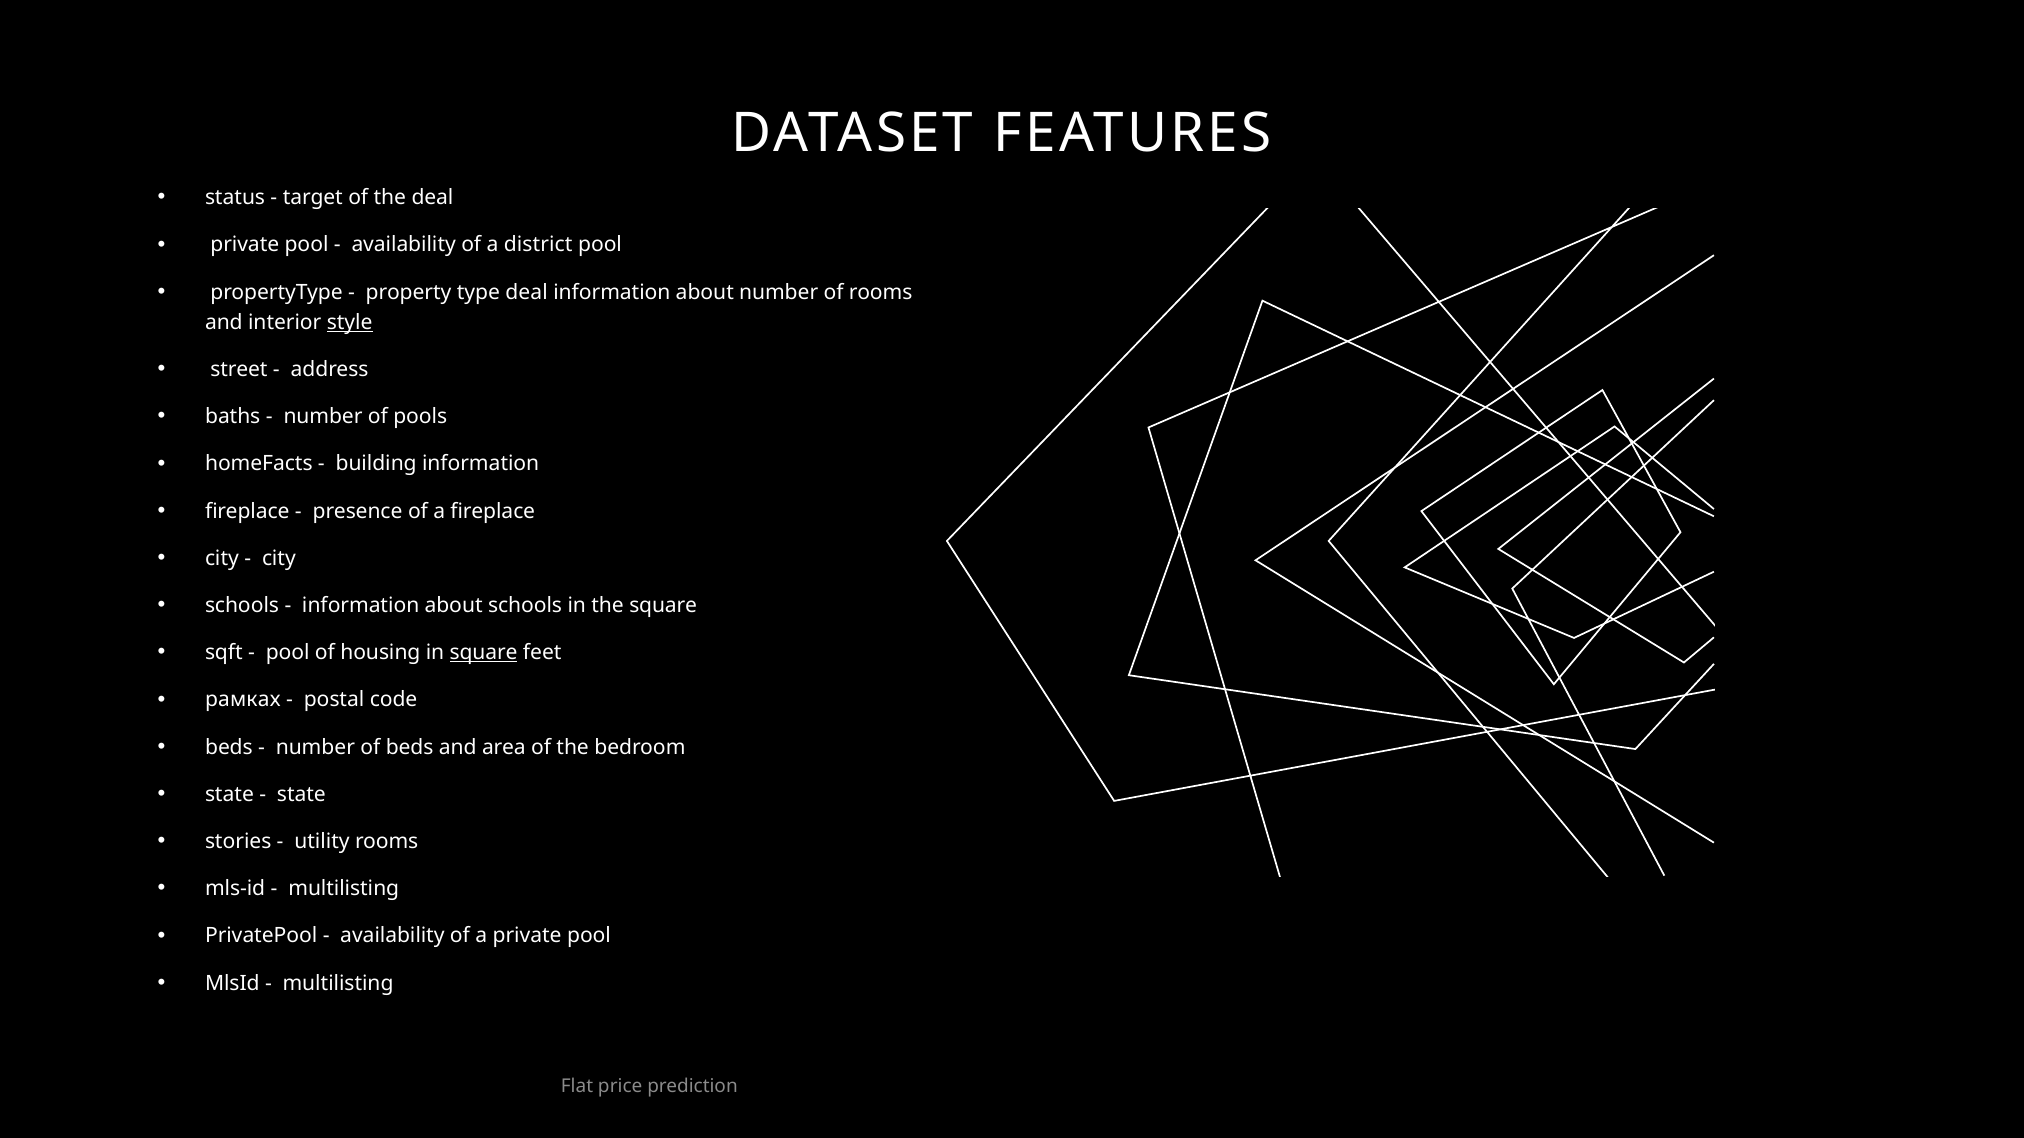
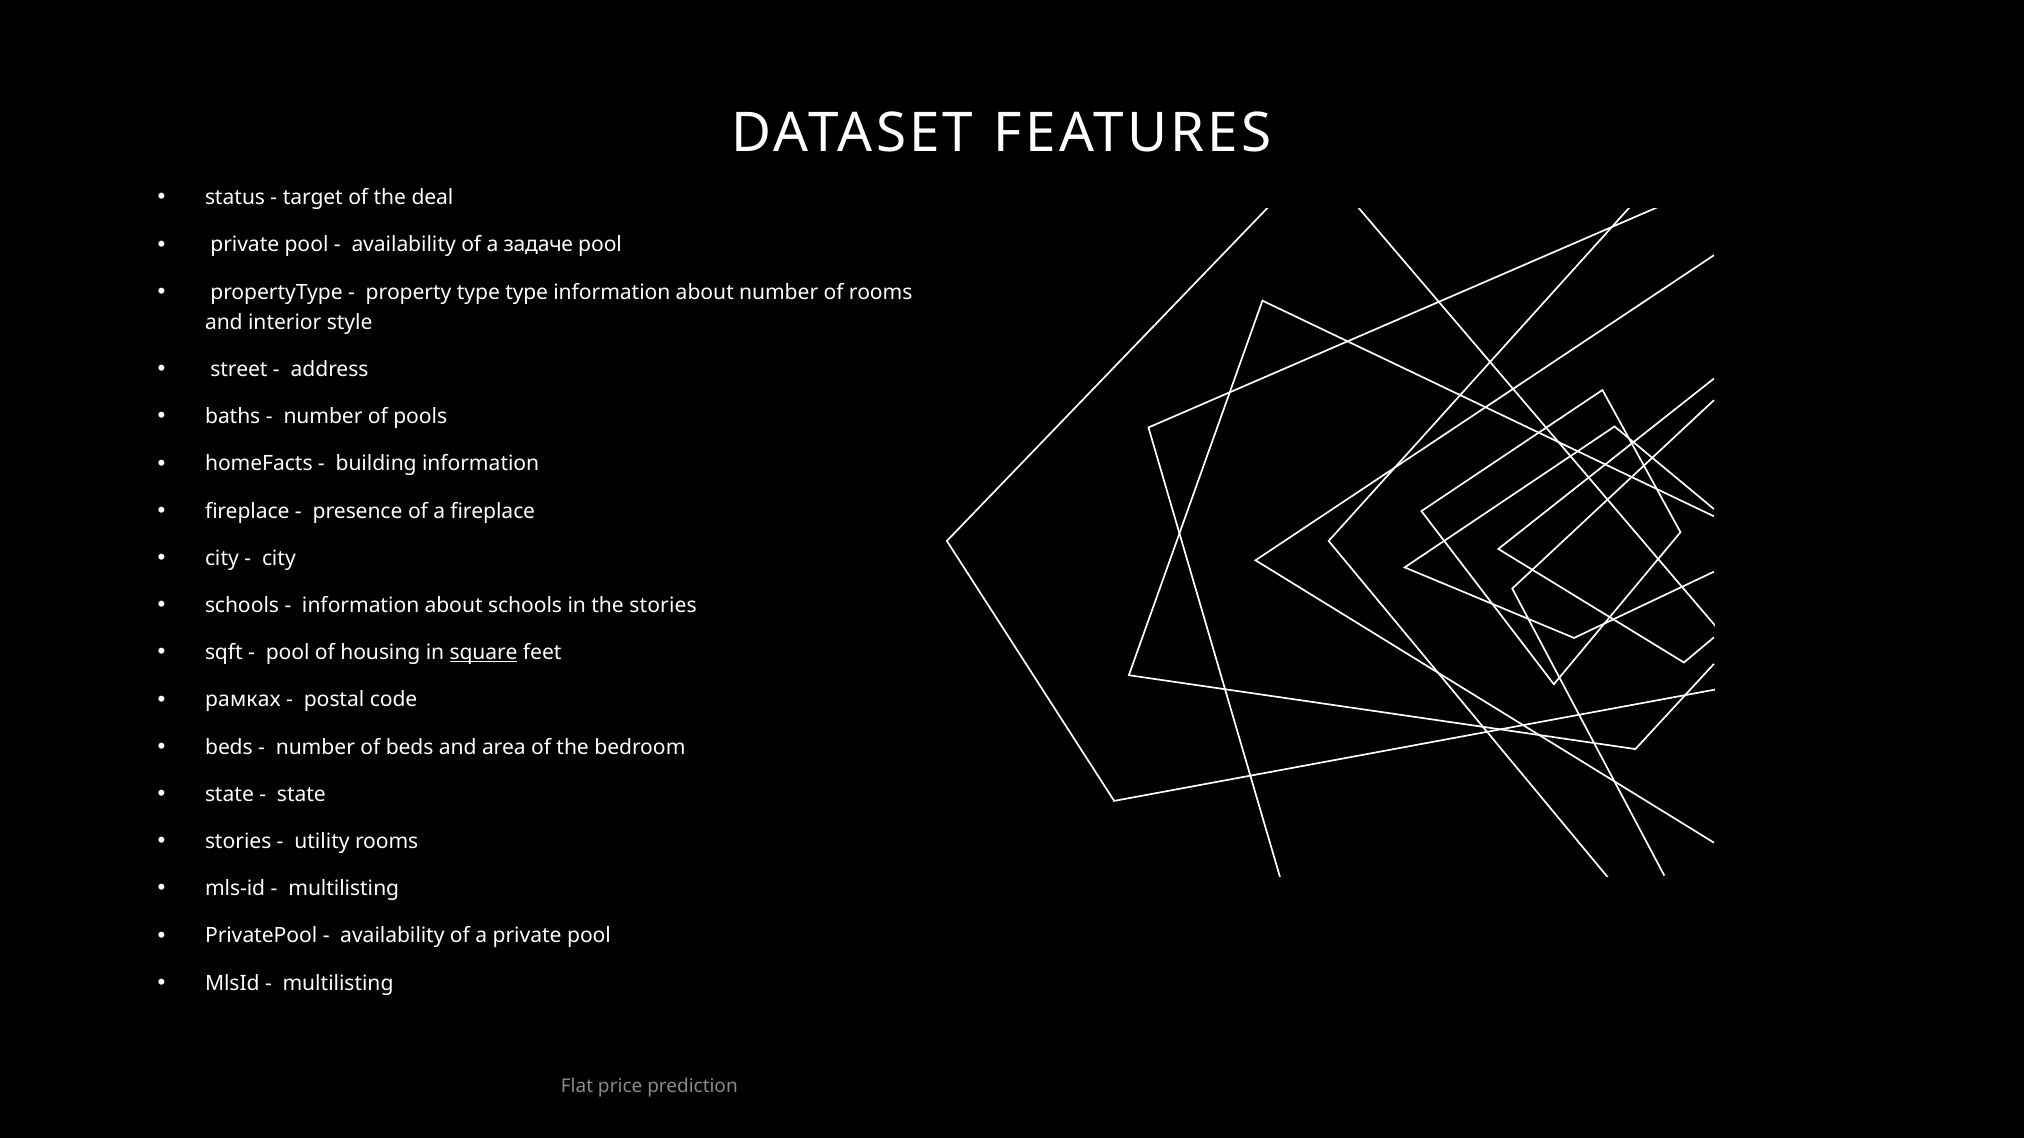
district: district -> задаче (538, 245)
type deal: deal -> type (527, 292)
style underline: present -> none (350, 323)
the square: square -> stories (663, 606)
